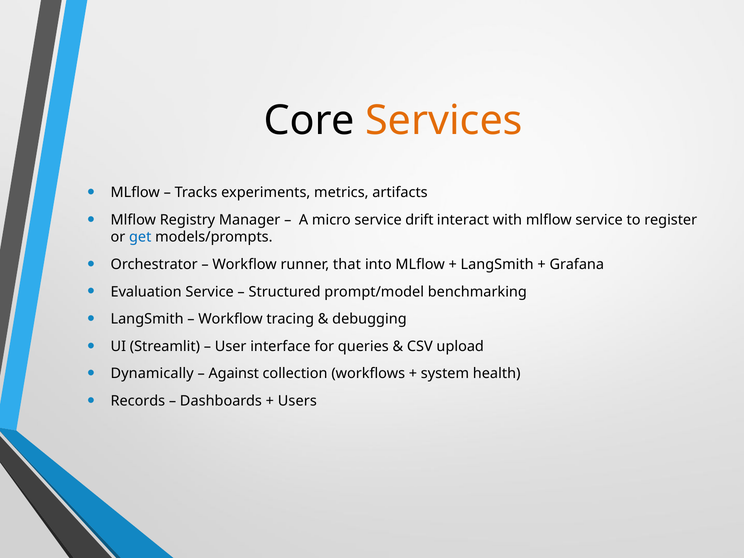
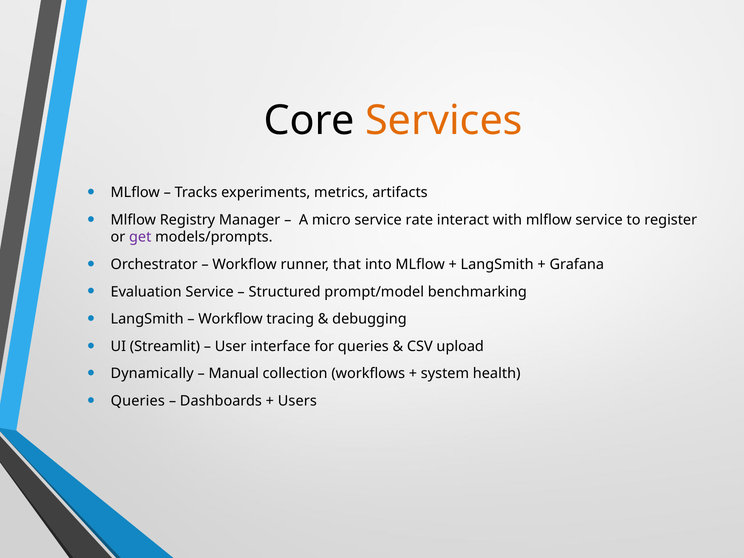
drift: drift -> rate (419, 220)
get colour: blue -> purple (140, 237)
Against: Against -> Manual (234, 374)
Records: Records -> Queries (138, 401)
